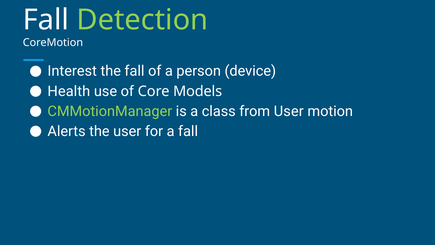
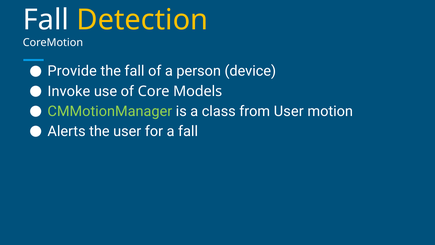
Detection colour: light green -> yellow (142, 20)
Interest: Interest -> Provide (72, 71)
Health: Health -> Invoke (69, 91)
